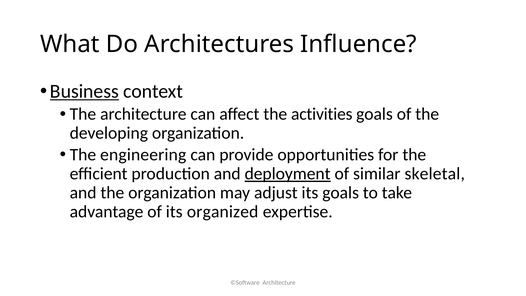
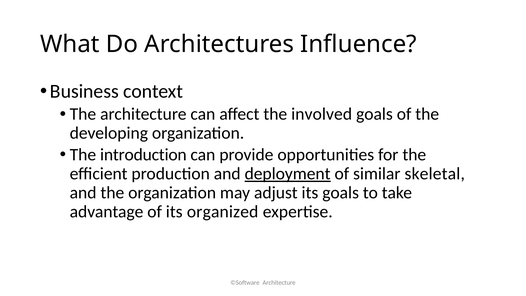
Business underline: present -> none (84, 91)
activities: activities -> involved (322, 114)
engineering: engineering -> introduction (143, 155)
